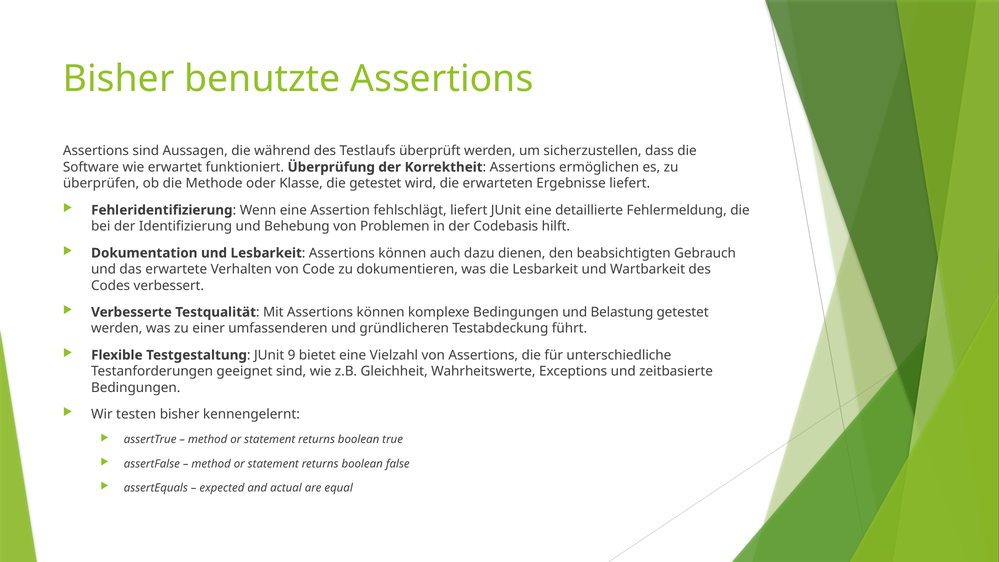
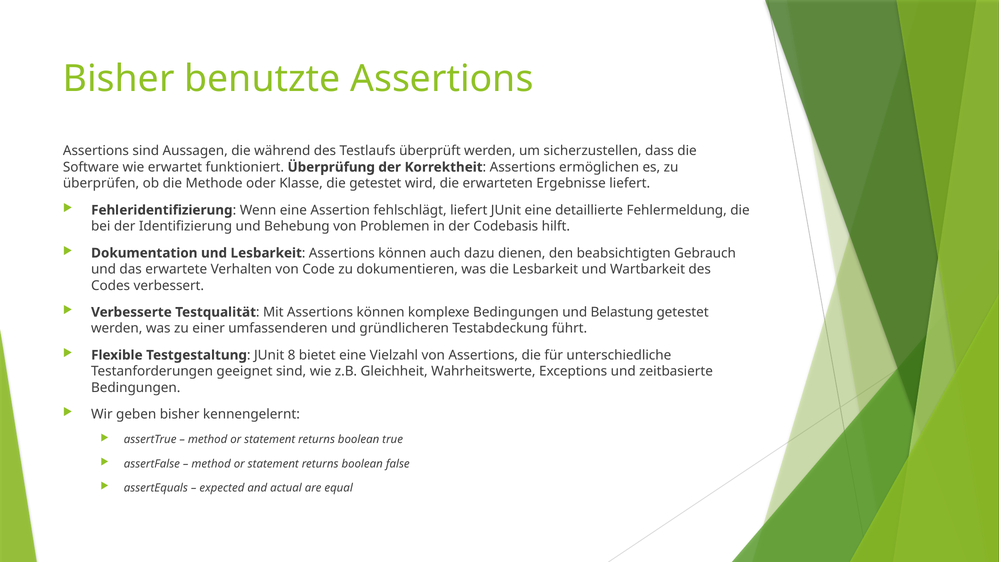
9: 9 -> 8 (292, 355)
testen: testen -> geben (136, 414)
